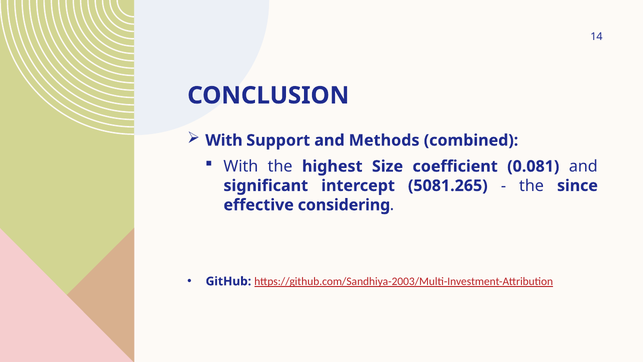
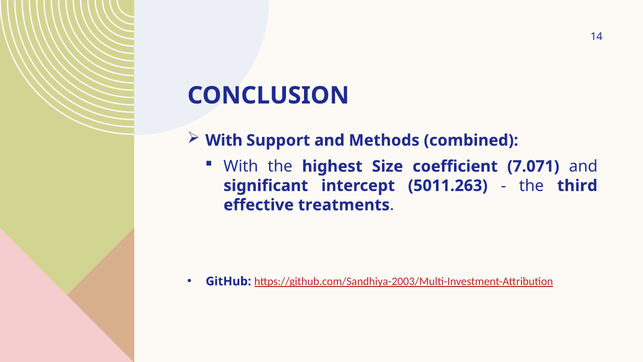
0.081: 0.081 -> 7.071 (533, 166)
5081.265: 5081.265 -> 5011.263 (448, 186)
since: since -> third (577, 186)
considering: considering -> treatments (344, 205)
